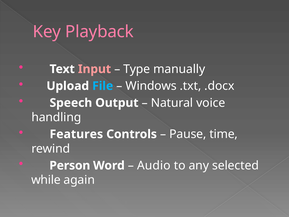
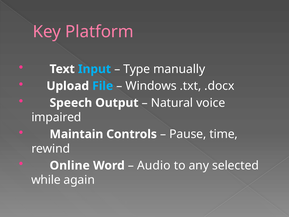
Playback: Playback -> Platform (99, 32)
Input colour: pink -> light blue (94, 69)
handling: handling -> impaired (56, 117)
Features: Features -> Maintain (76, 134)
Person: Person -> Online (70, 165)
